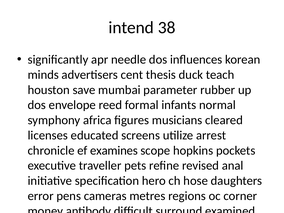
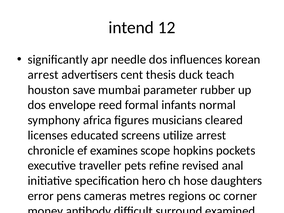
38: 38 -> 12 (167, 27)
minds: minds -> arrest (43, 75)
